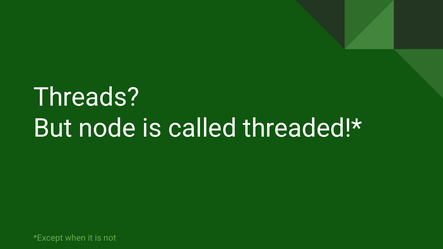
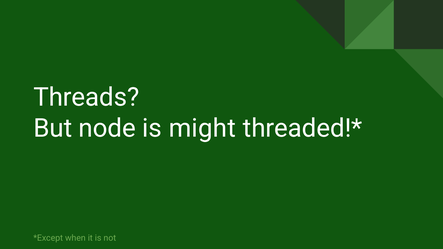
called: called -> might (202, 128)
